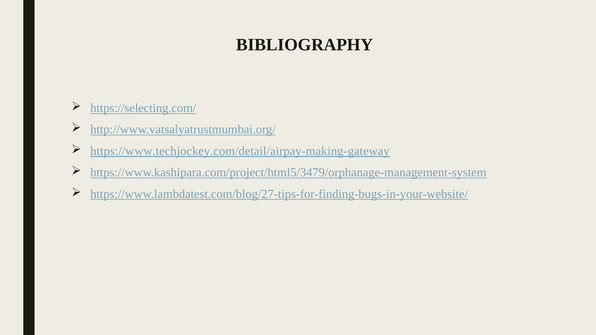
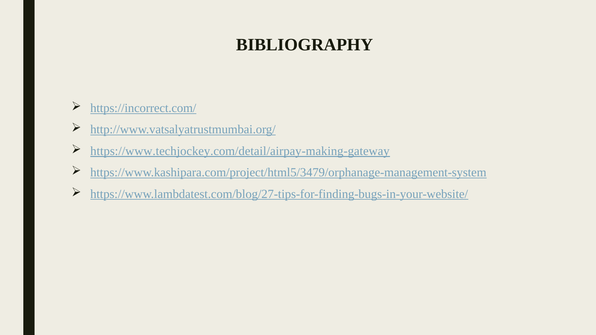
https://selecting.com/: https://selecting.com/ -> https://incorrect.com/ (143, 108)
